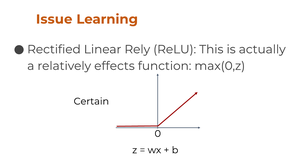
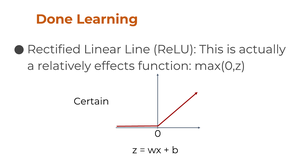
Issue: Issue -> Done (54, 19)
Rely: Rely -> Line (137, 50)
